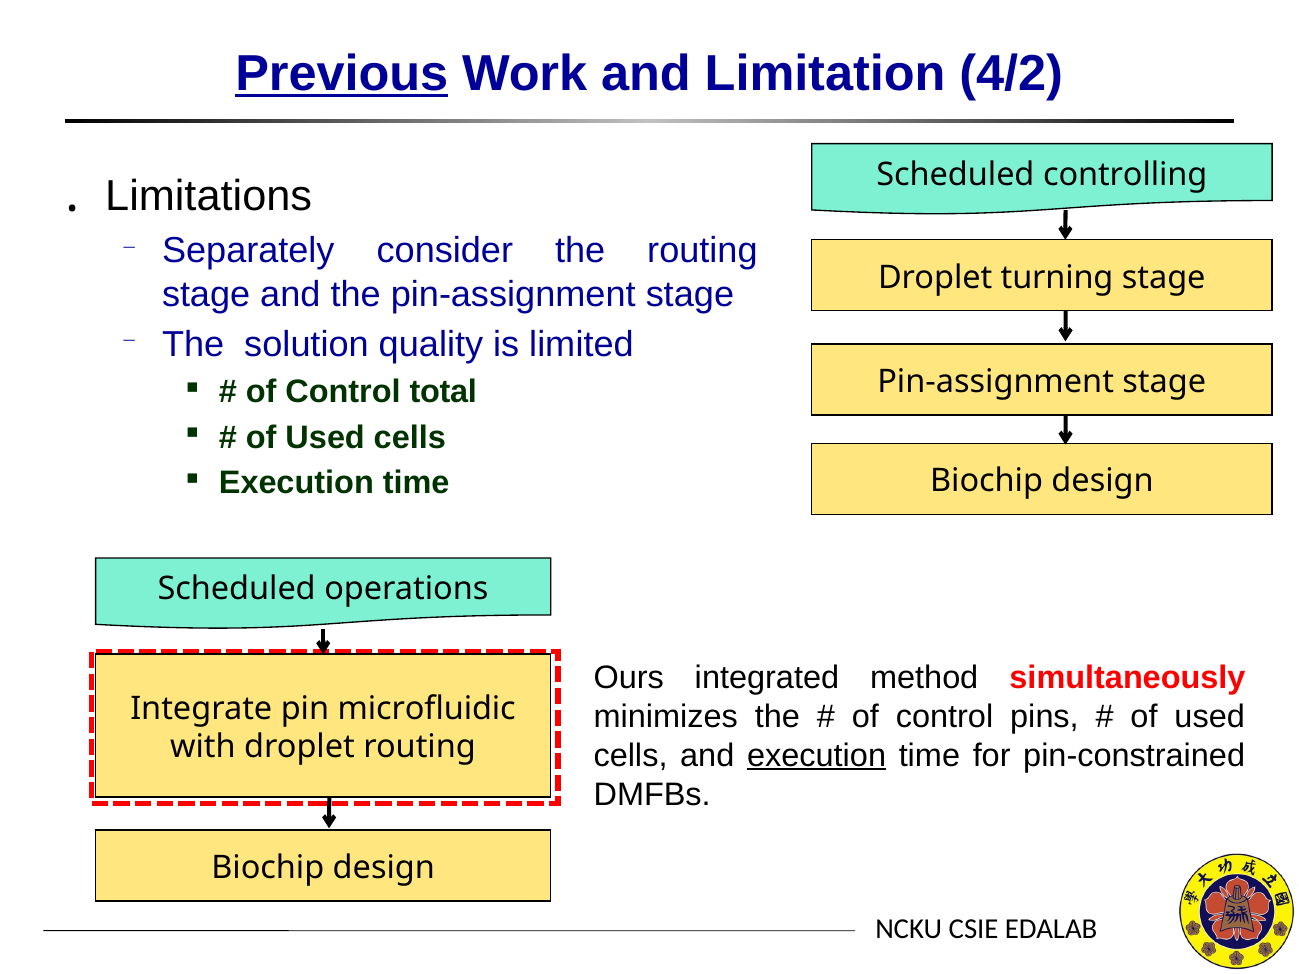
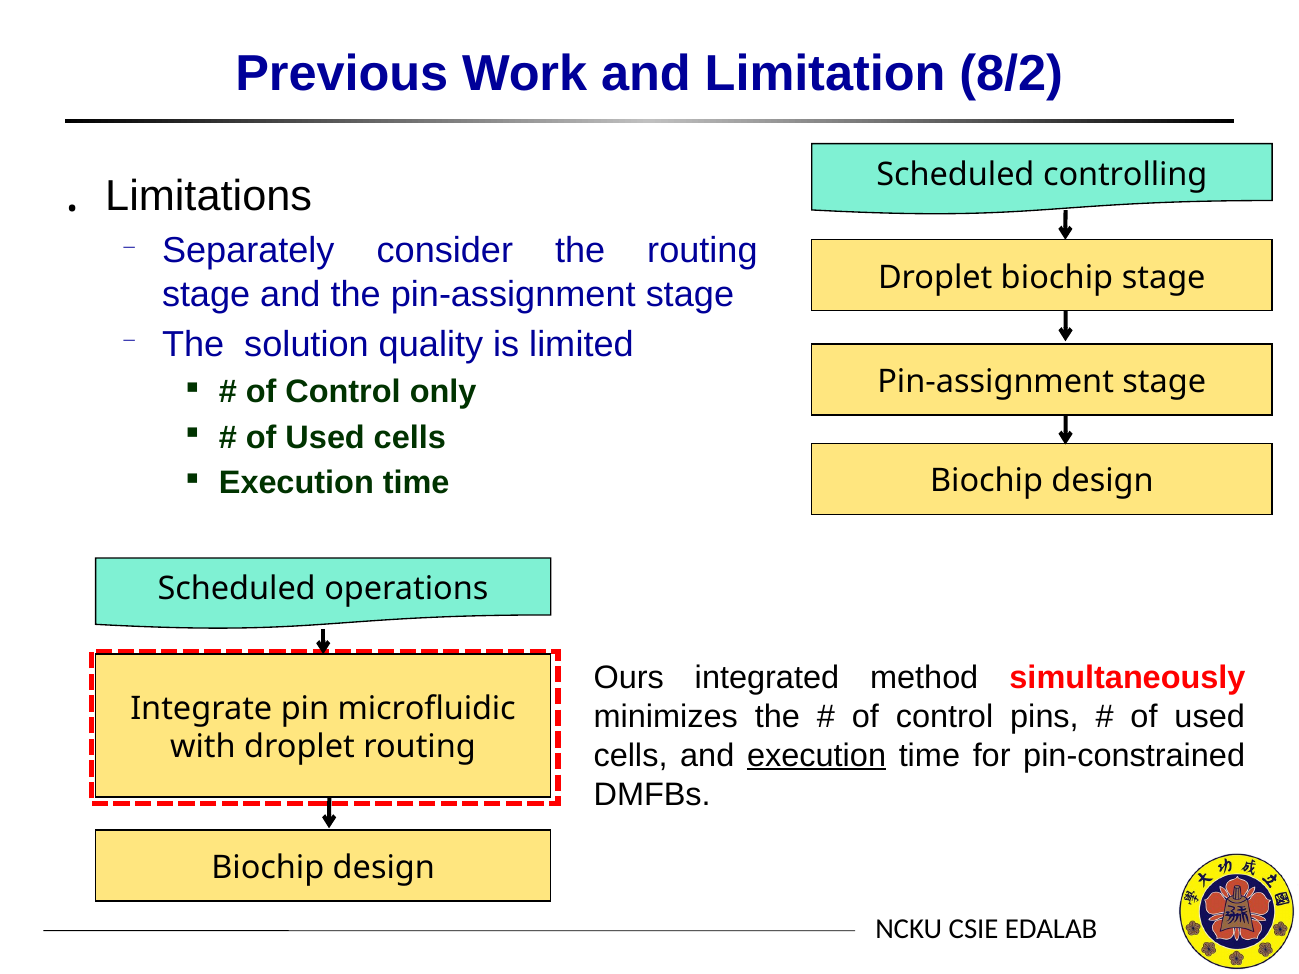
Previous underline: present -> none (342, 73)
4/2: 4/2 -> 8/2 (1011, 73)
Droplet turning: turning -> biochip (1057, 278)
total: total -> only (443, 392)
